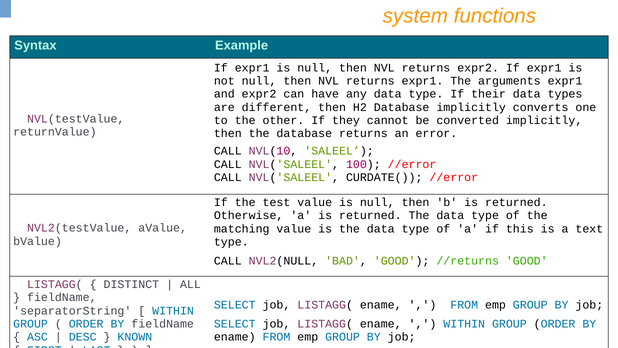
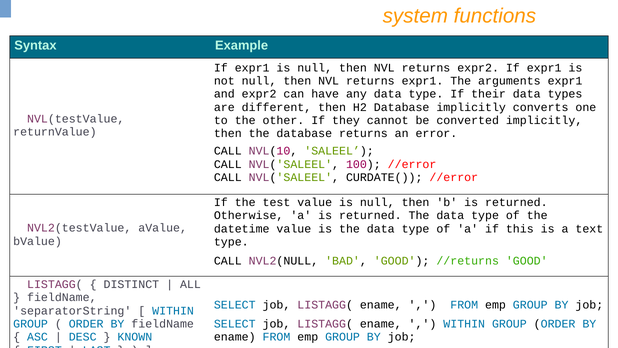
matching: matching -> datetime (242, 228)
